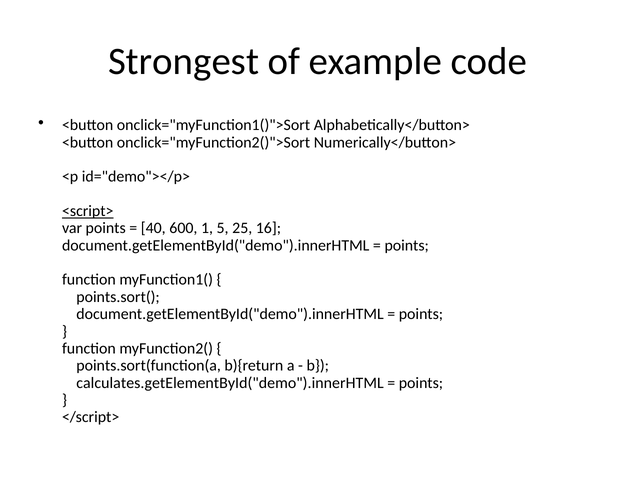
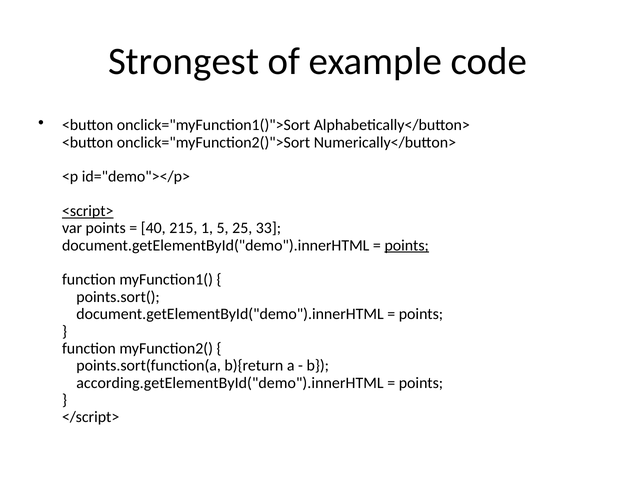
600: 600 -> 215 (183, 228)
16: 16 -> 33 (268, 228)
points underline: none -> present (407, 245)
calculates.getElementById("demo").innerHTML: calculates.getElementById("demo").innerHTML -> according.getElementById("demo").innerHTML (230, 383)
